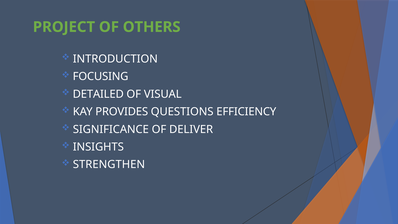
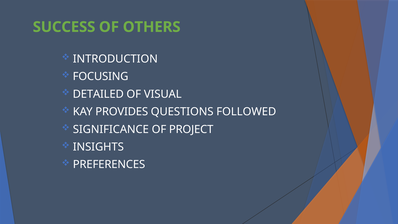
PROJECT: PROJECT -> SUCCESS (64, 27)
EFFICIENCY: EFFICIENCY -> FOLLOWED (246, 112)
DELIVER: DELIVER -> PROJECT (191, 129)
STRENGTHEN: STRENGTHEN -> PREFERENCES (109, 164)
